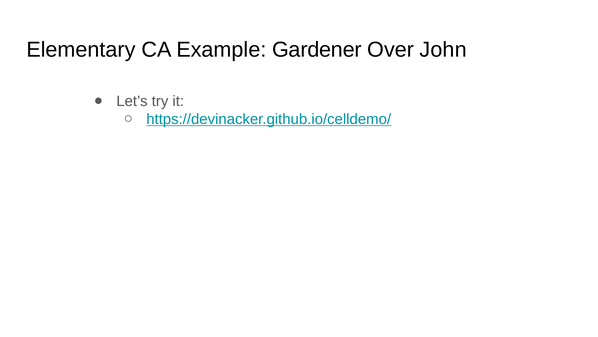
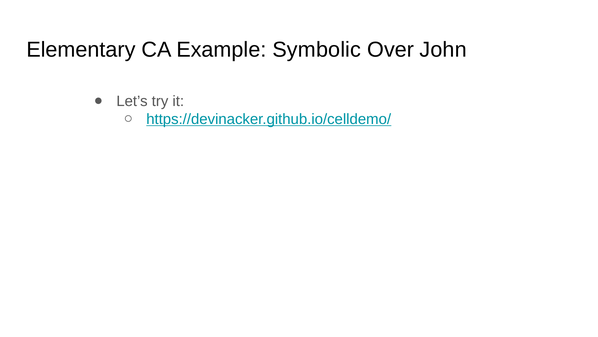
Gardener: Gardener -> Symbolic (317, 50)
